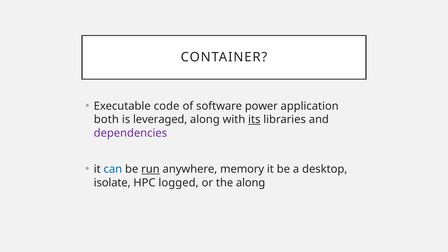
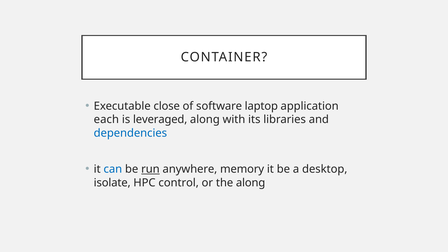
code: code -> close (167, 106)
power: power -> laptop (261, 106)
both: both -> each (106, 120)
its underline: present -> none (254, 120)
dependencies colour: purple -> blue (130, 133)
logged: logged -> control (179, 183)
